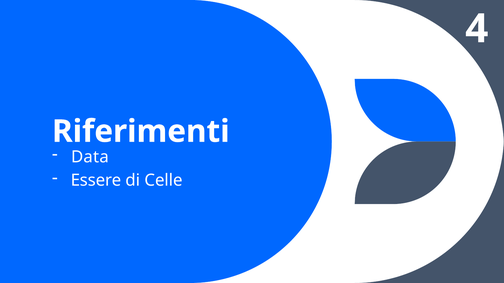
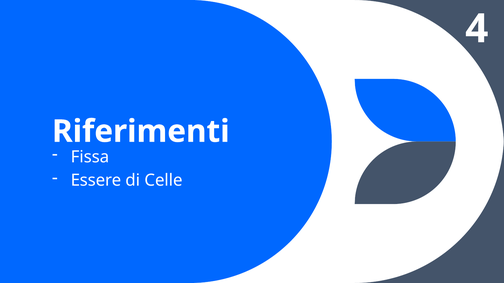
Data: Data -> Fissa (90, 157)
